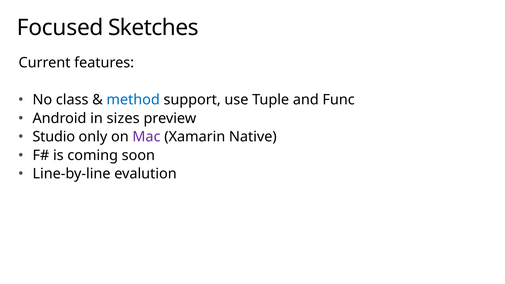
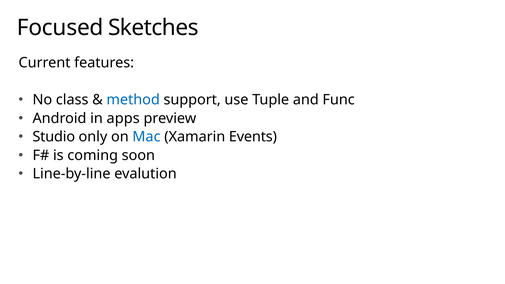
sizes: sizes -> apps (123, 118)
Mac colour: purple -> blue (146, 137)
Native: Native -> Events (253, 137)
